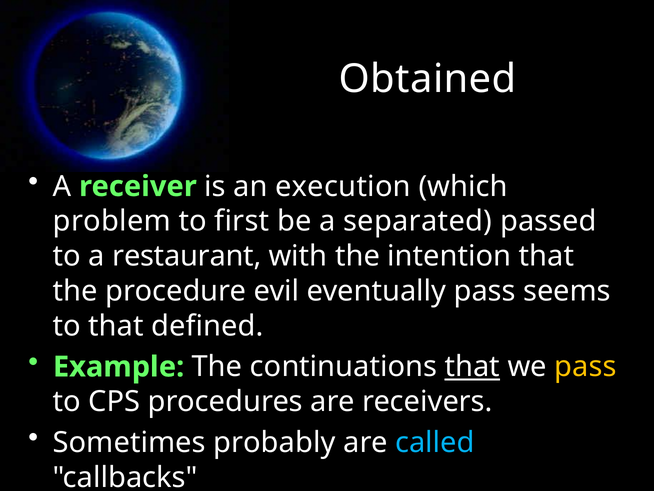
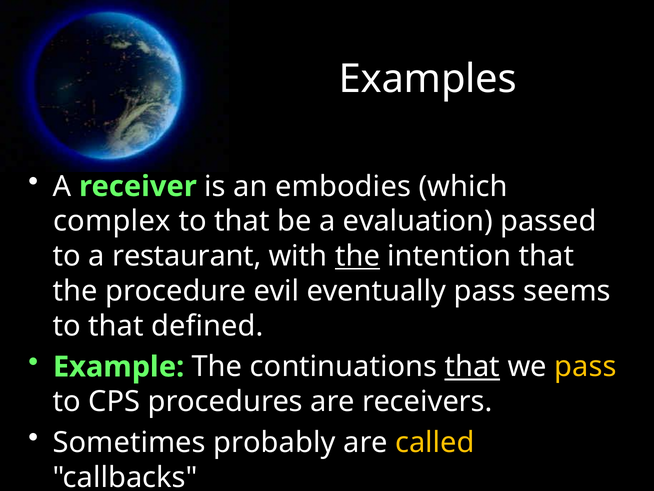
Obtained: Obtained -> Examples (428, 79)
execution: execution -> embodies (343, 186)
problem: problem -> complex (112, 221)
first: first -> that (242, 221)
separated: separated -> evaluation (418, 221)
the underline: none -> present (357, 256)
called colour: light blue -> yellow (435, 442)
